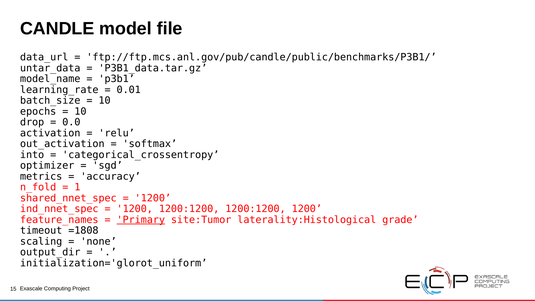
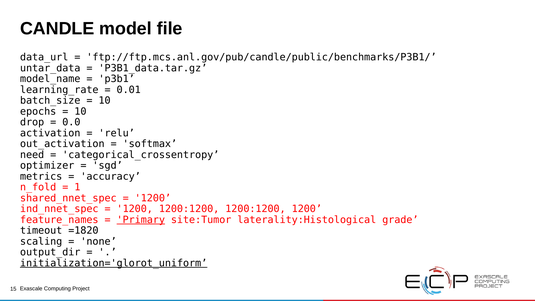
into: into -> need (32, 155)
=1808: =1808 -> =1820 (83, 231)
initialization='glorot_uniform underline: none -> present (114, 263)
